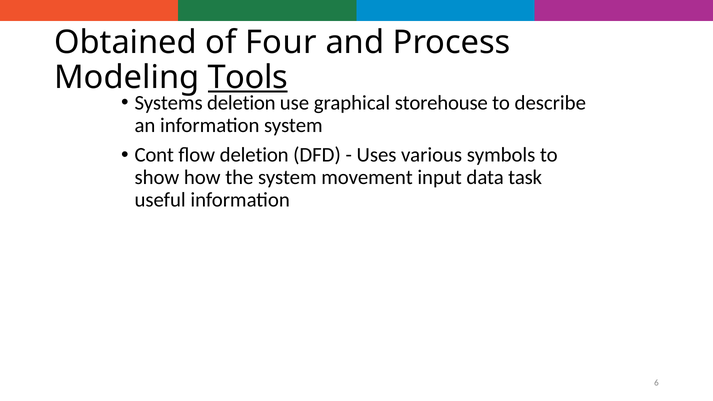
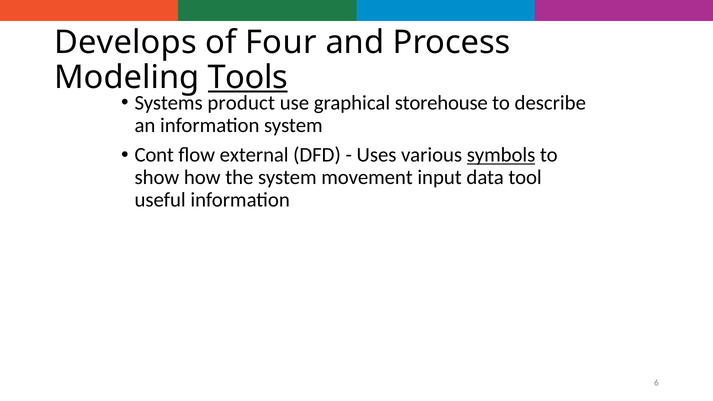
Obtained: Obtained -> Develops (126, 42)
Systems deletion: deletion -> product (241, 103)
flow deletion: deletion -> external (254, 155)
symbols underline: none -> present (501, 155)
task: task -> tool (525, 178)
